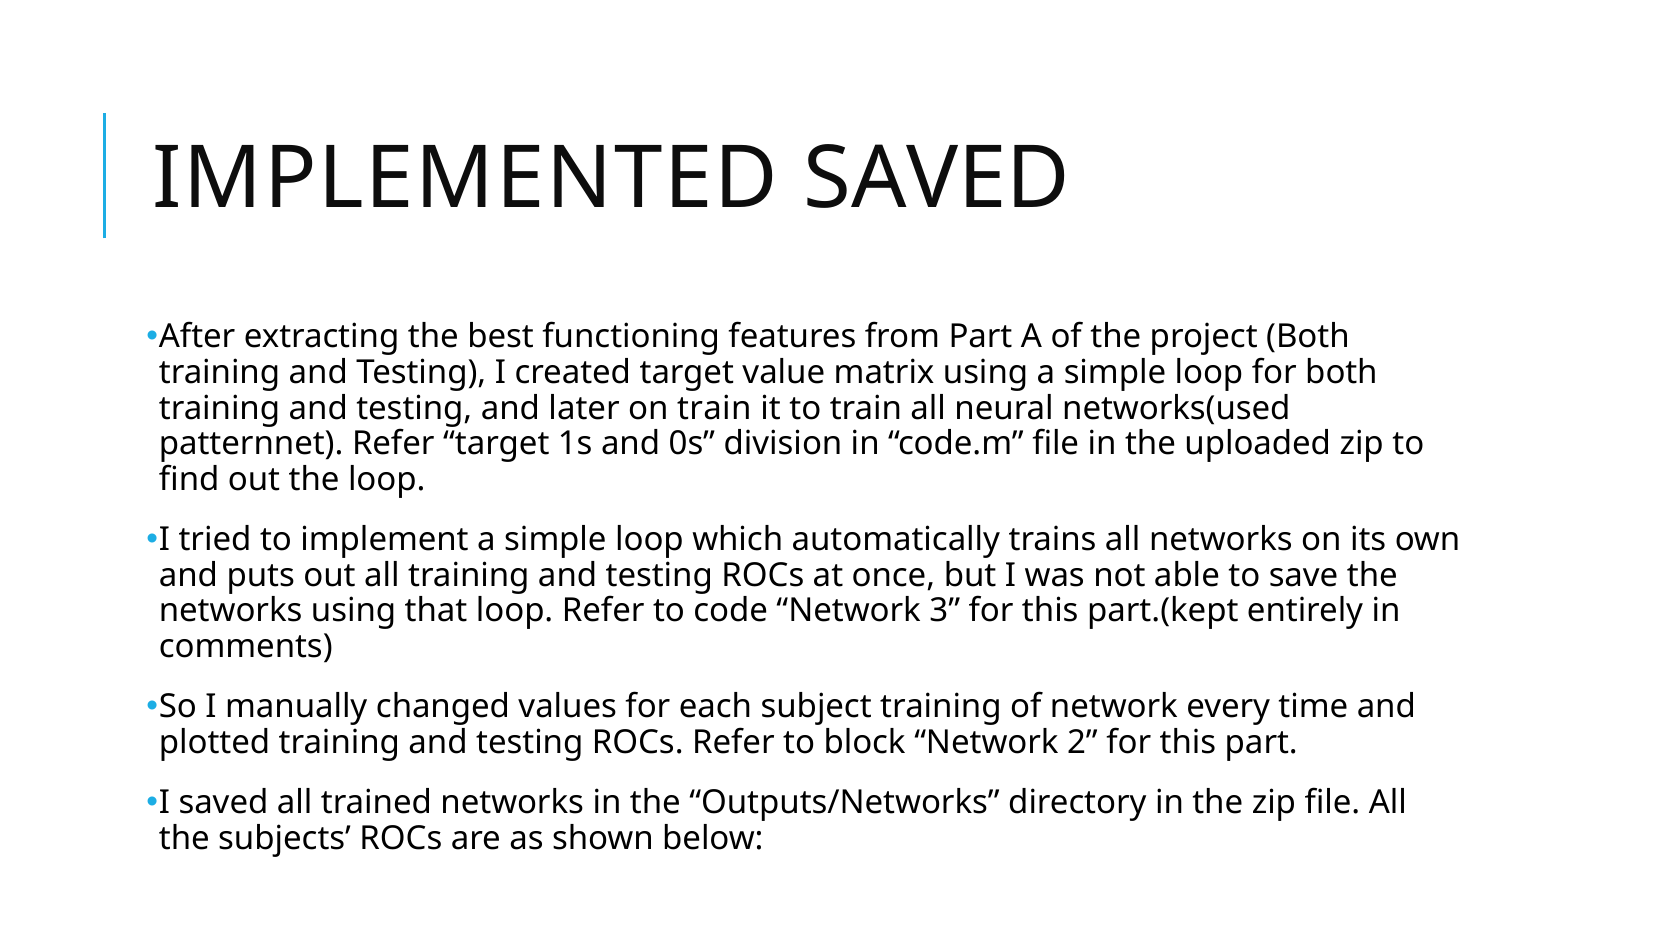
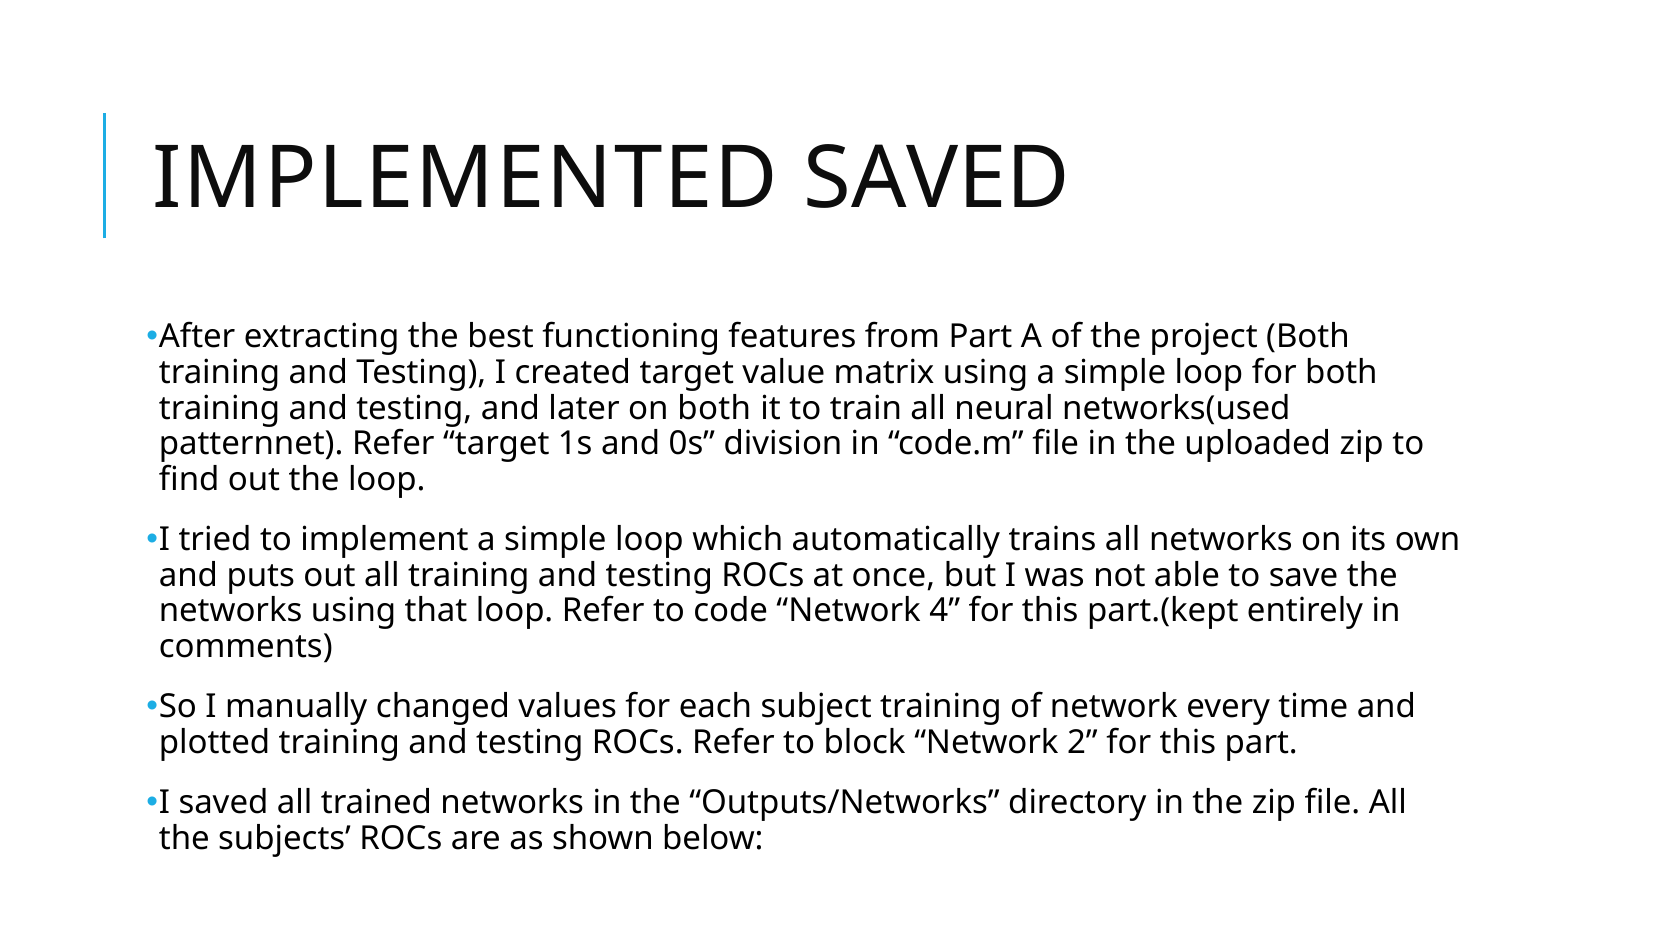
on train: train -> both (714, 408)
3: 3 -> 4 (945, 611)
